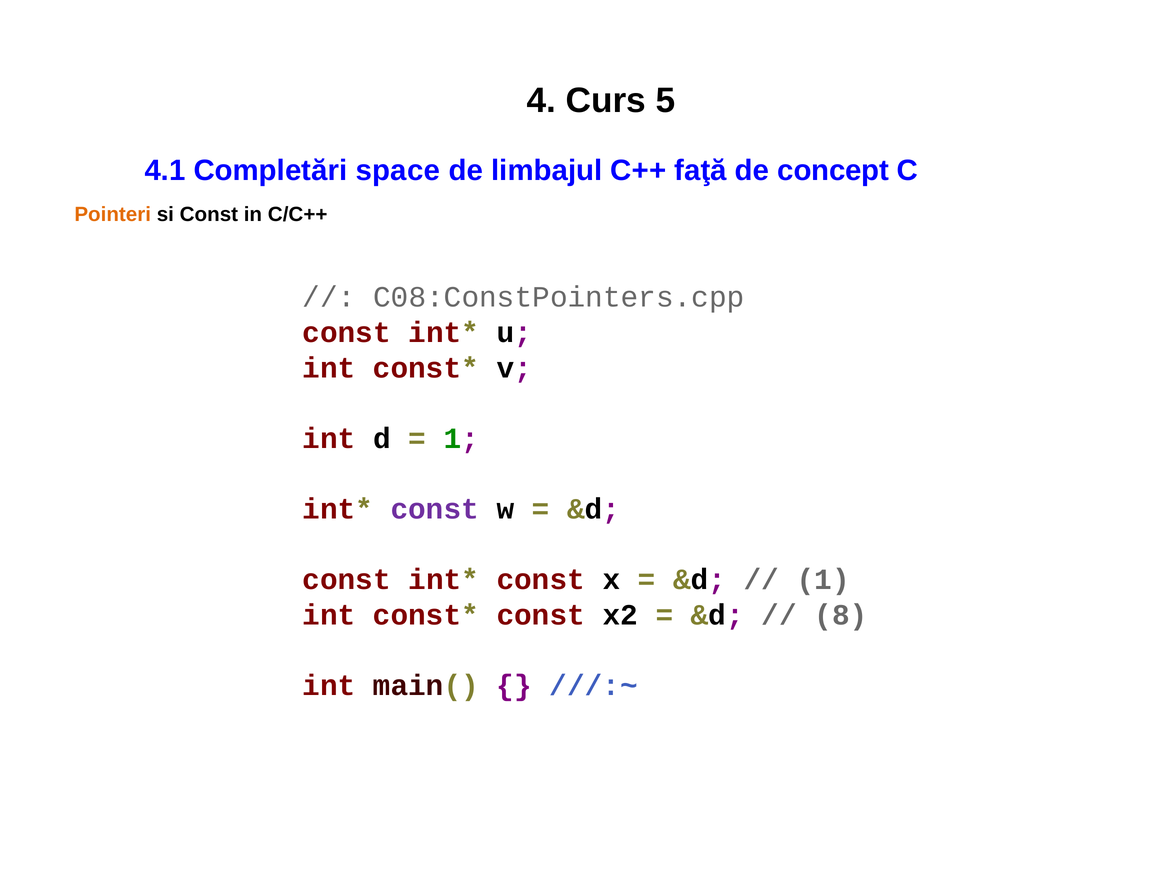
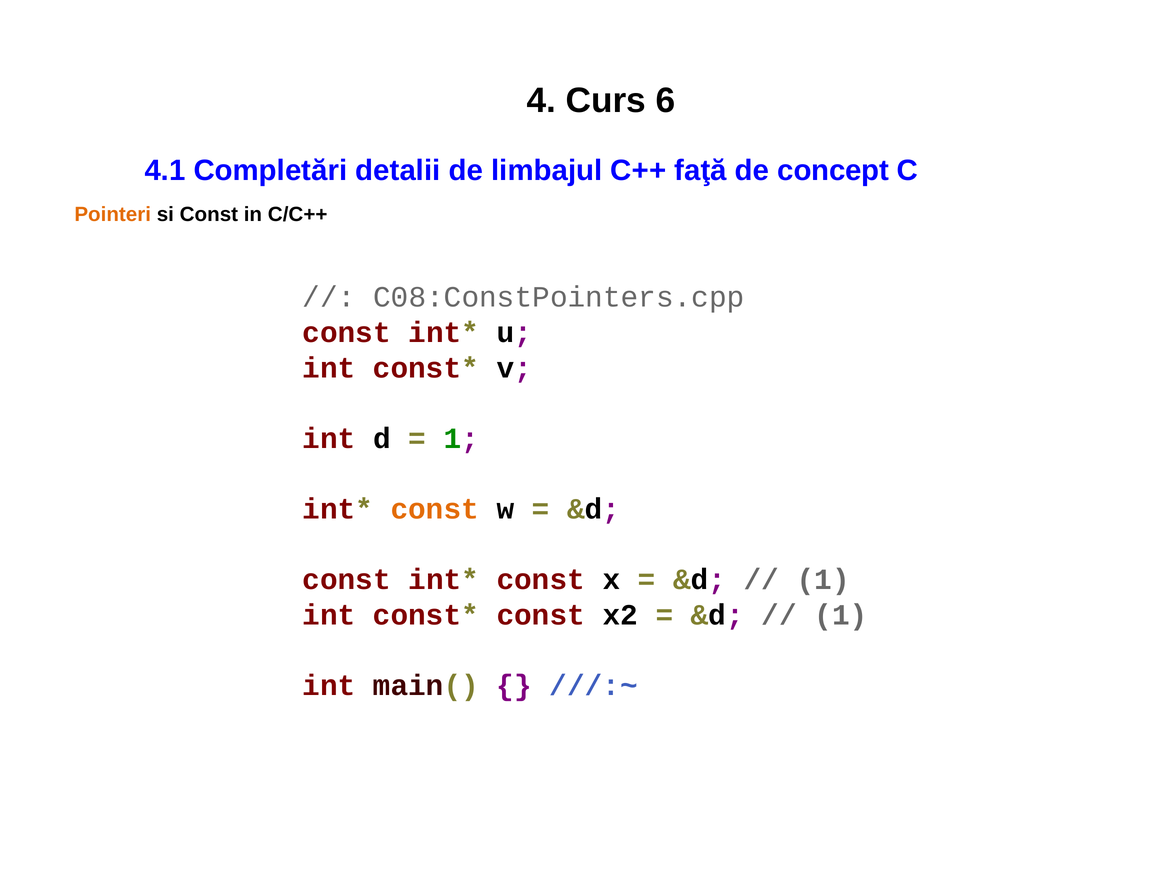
5: 5 -> 6 (666, 101)
space: space -> detalii (398, 171)
const colour: purple -> orange (435, 509)
8: 8 -> 1 (841, 615)
